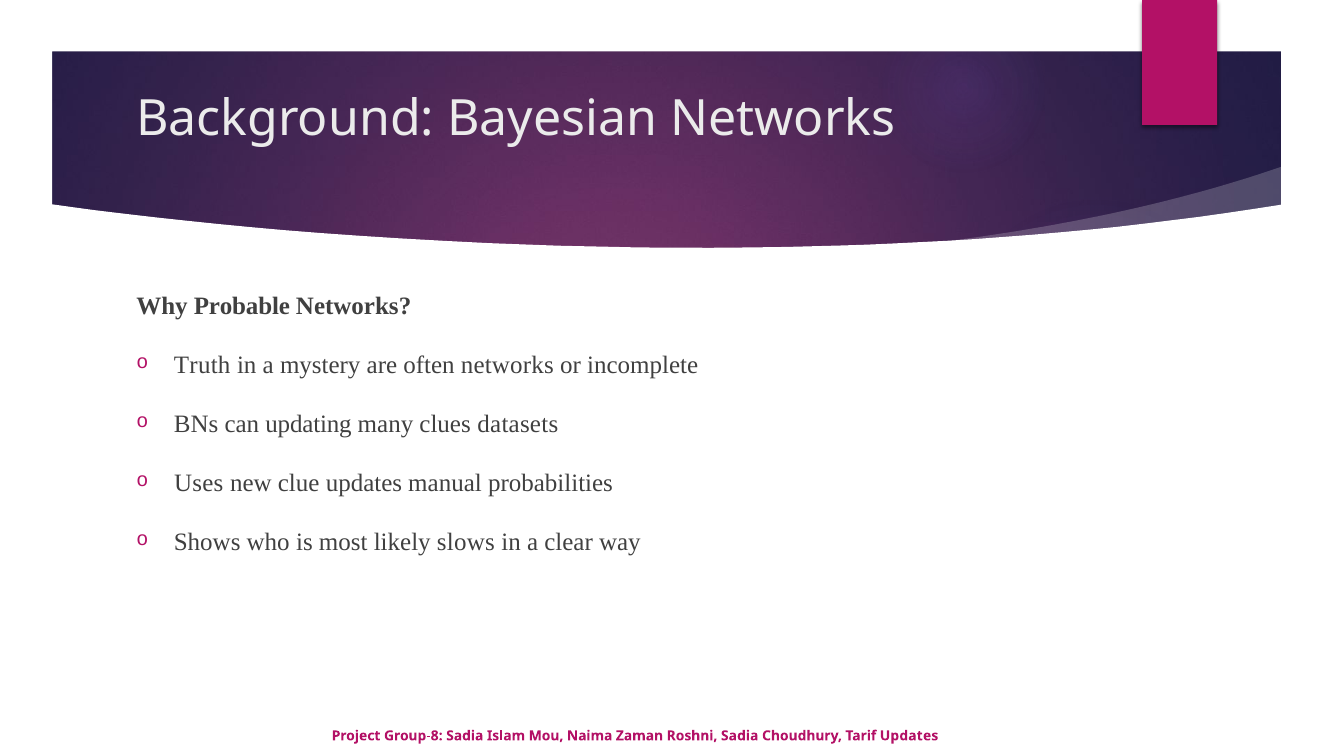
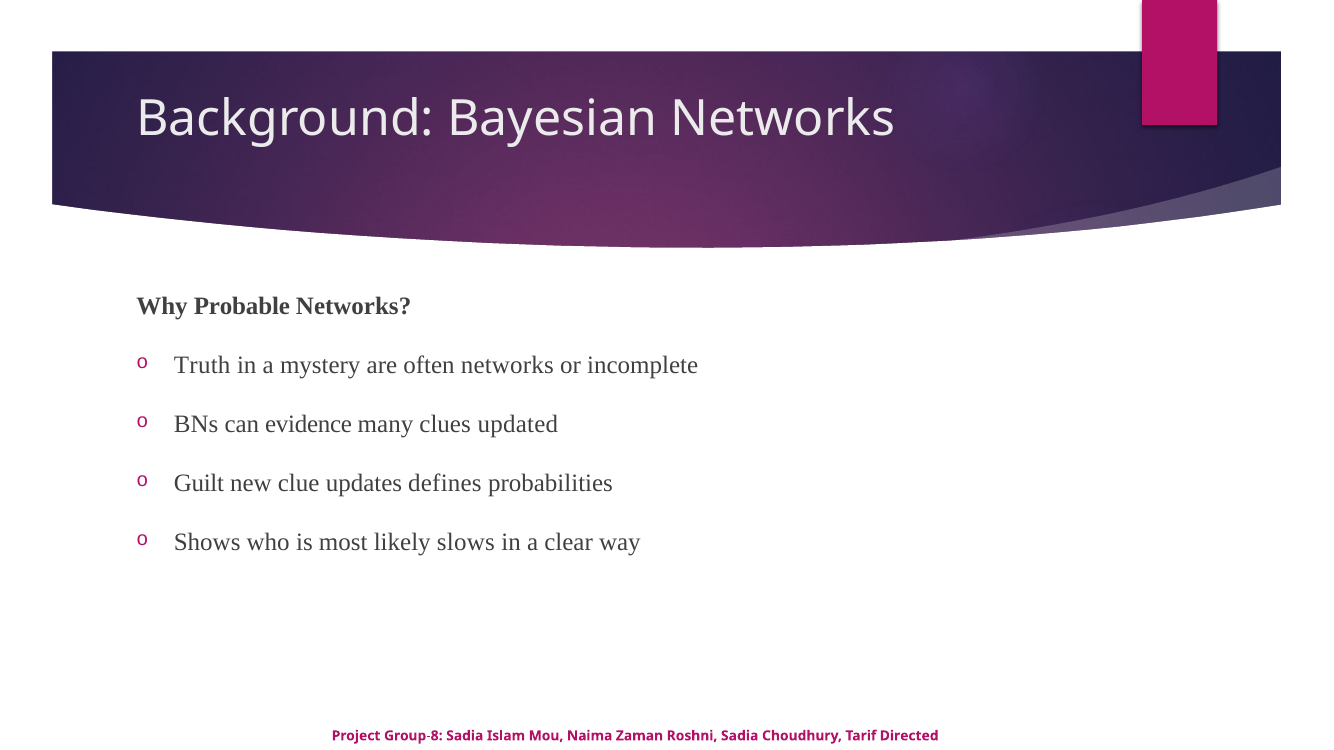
updating: updating -> evidence (309, 424)
datasets: datasets -> updated (518, 424)
Uses: Uses -> Guilt (199, 483)
manual: manual -> defines (445, 483)
Tarif Updates: Updates -> Directed (909, 736)
